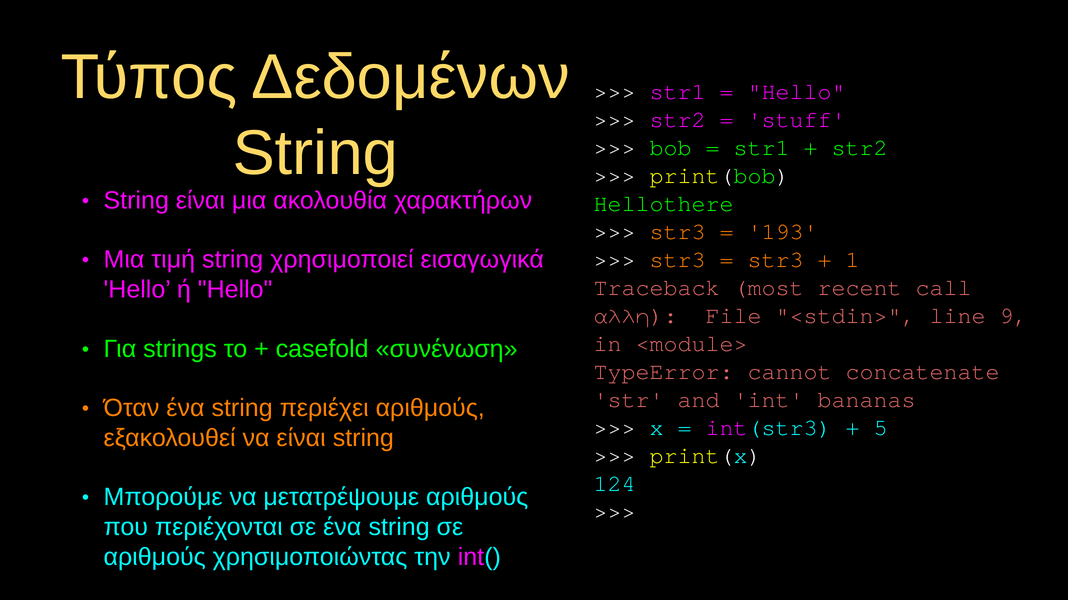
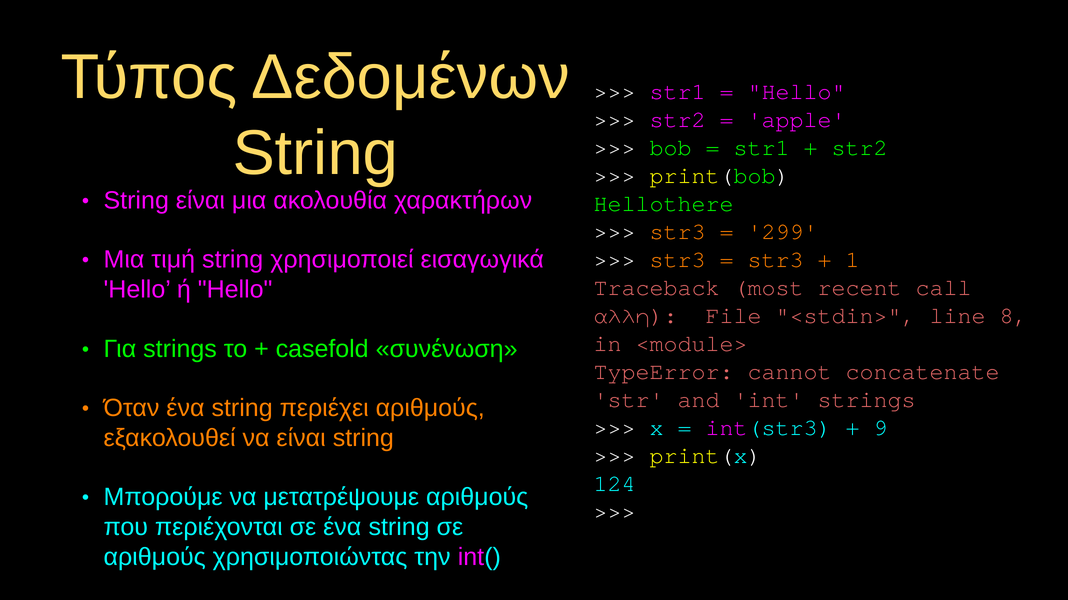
stuff: stuff -> apple (797, 120)
193: 193 -> 299 (783, 232)
9: 9 -> 8 (1014, 316)
int bananas: bananas -> strings (867, 400)
5: 5 -> 9 (881, 428)
